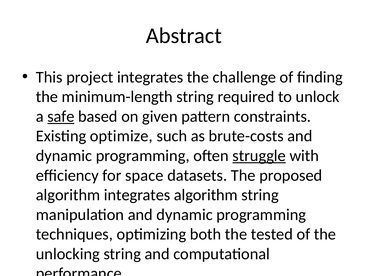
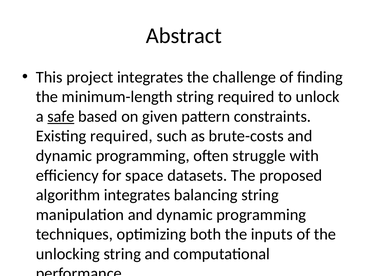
Existing optimize: optimize -> required (121, 136)
struggle underline: present -> none (259, 156)
integrates algorithm: algorithm -> balancing (206, 195)
tested: tested -> inputs (272, 234)
